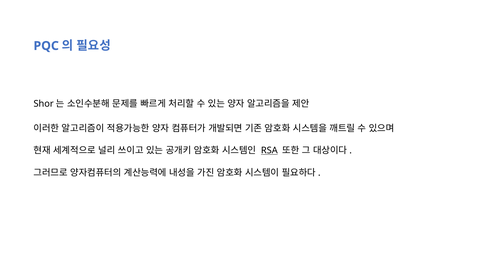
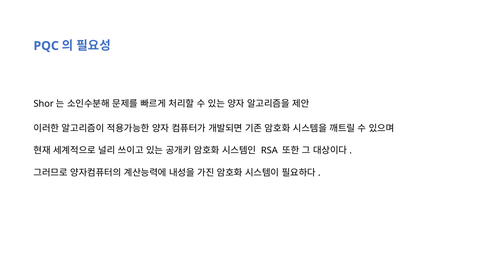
RSA underline: present -> none (269, 150)
